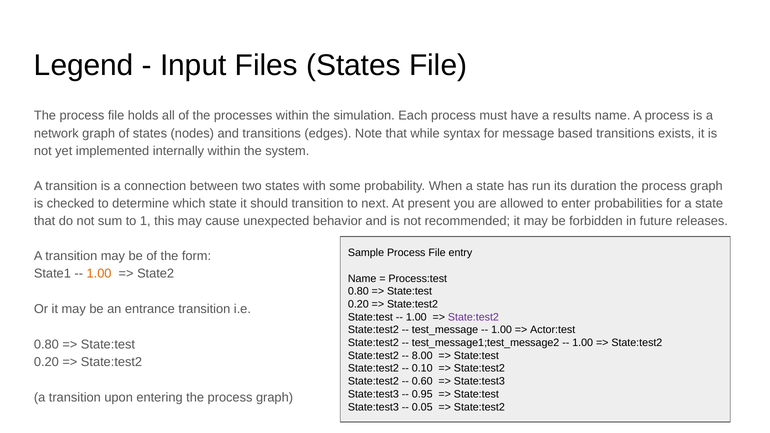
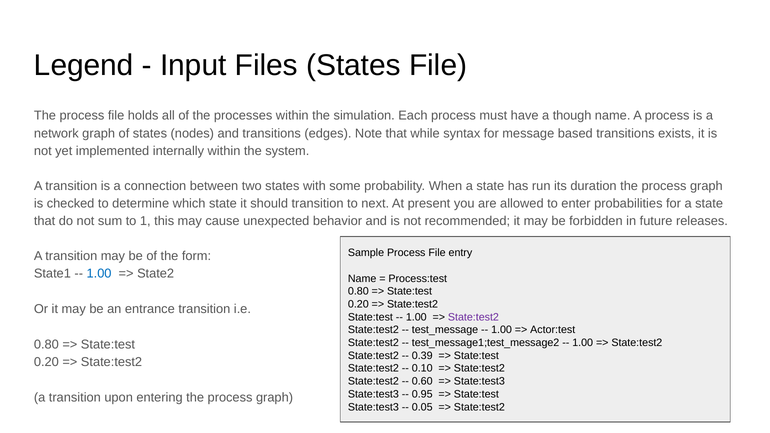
results: results -> though (572, 116)
1.00 colour: orange -> blue (99, 274)
8.00: 8.00 -> 0.39 (422, 356)
